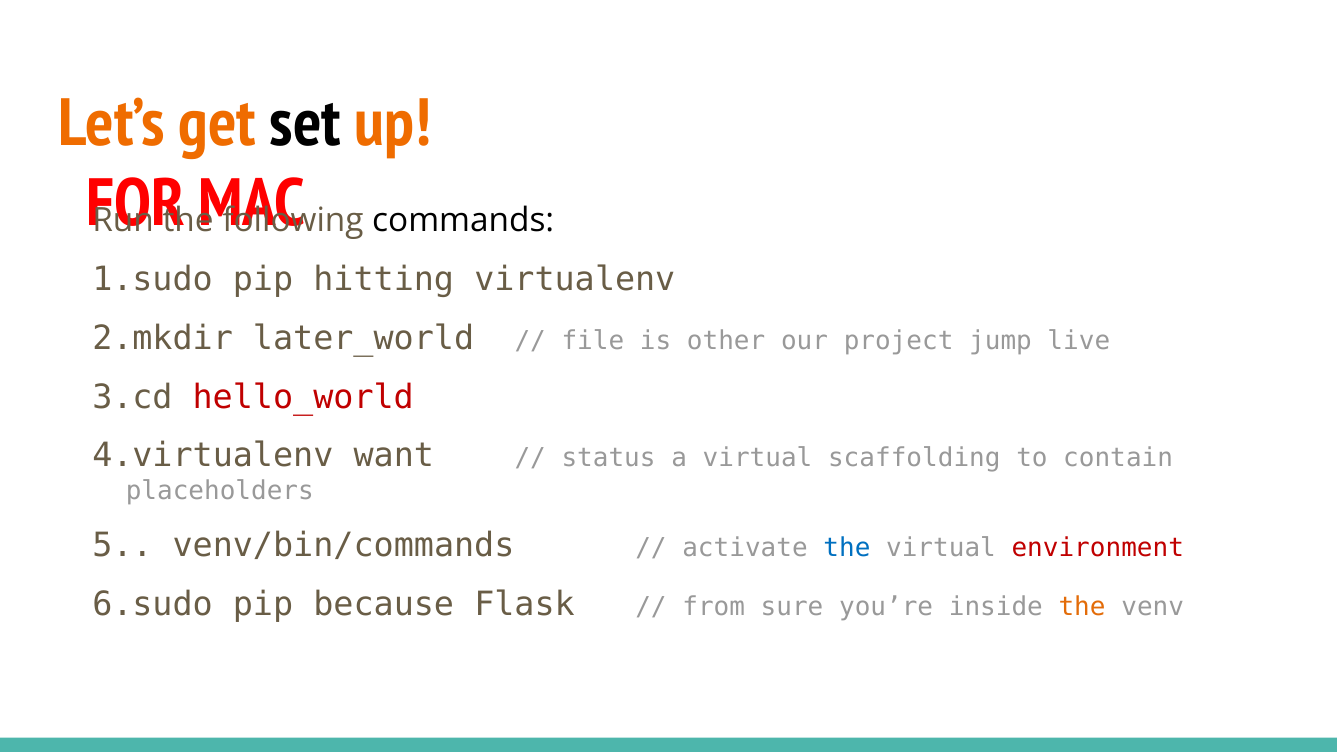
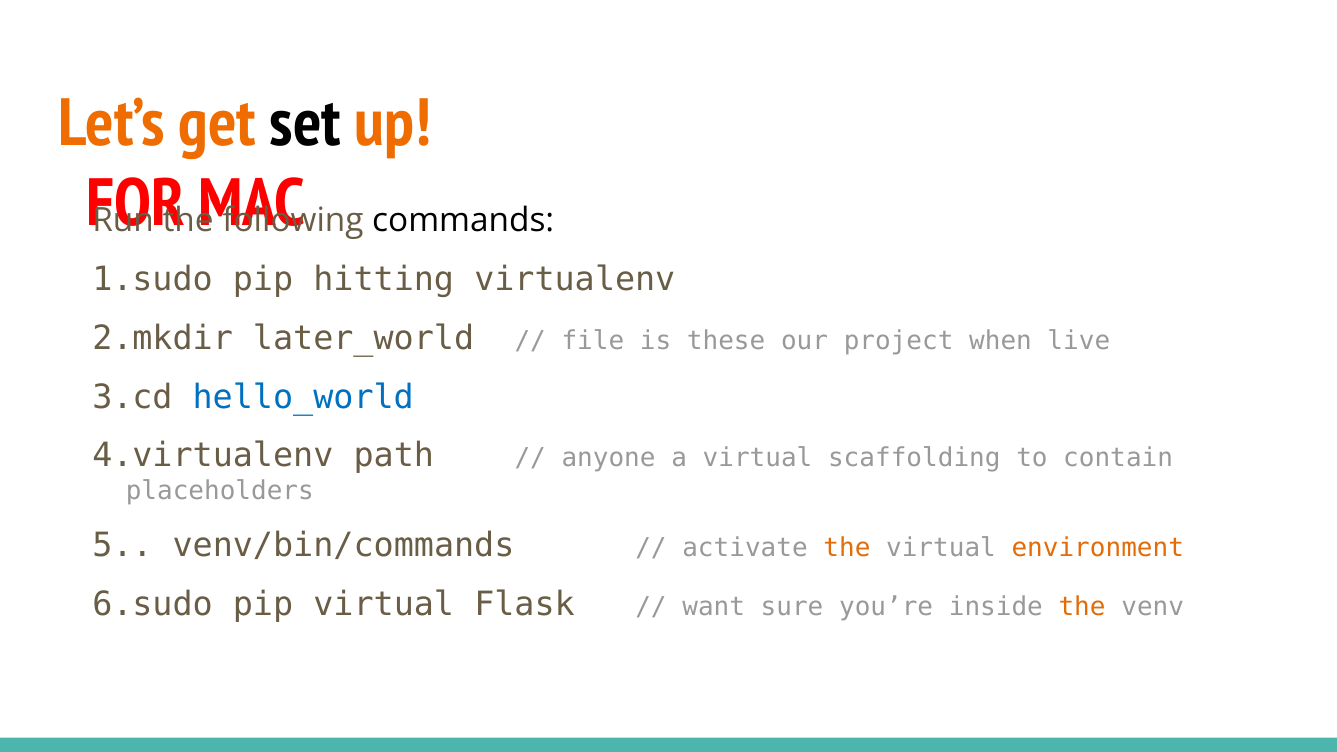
other: other -> these (726, 341)
jump: jump -> when (1000, 341)
hello_world colour: red -> blue (303, 397)
want: want -> path (394, 456)
status: status -> anyone (609, 458)
the colour: blue -> orange (847, 548)
environment colour: red -> orange (1098, 548)
pip because: because -> virtual (384, 604)
from: from -> want (714, 607)
